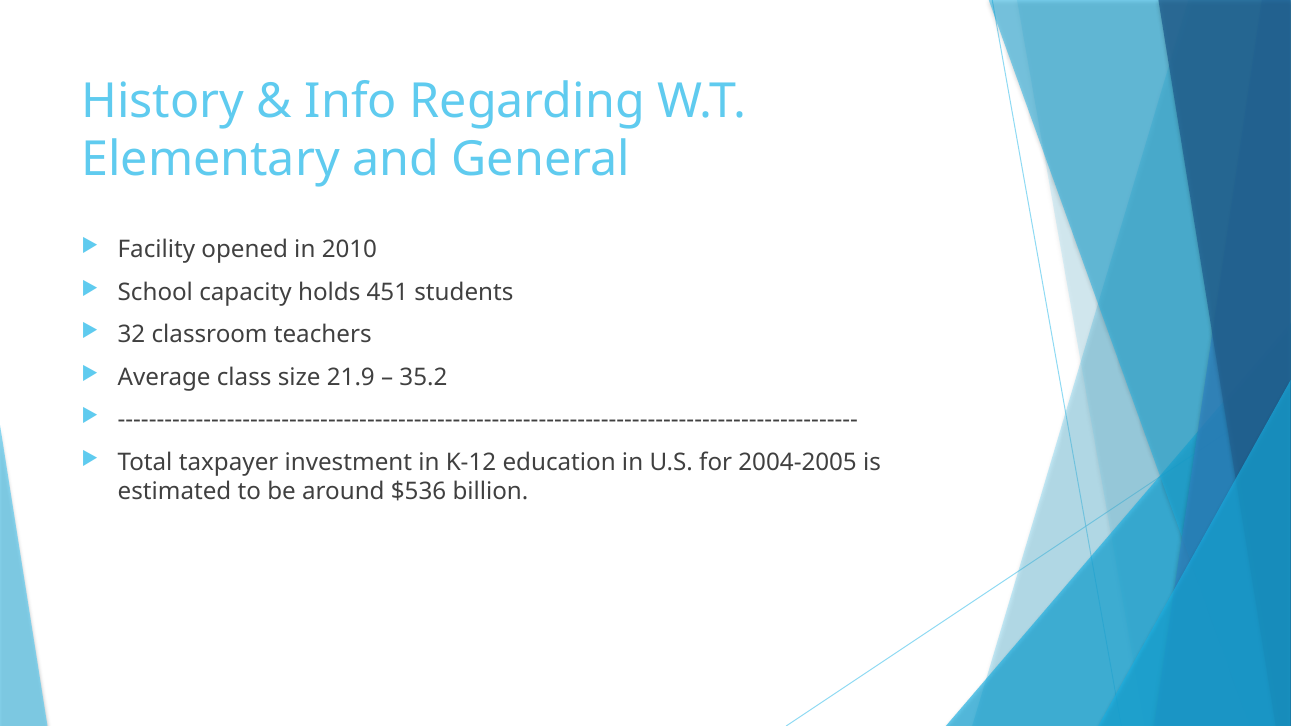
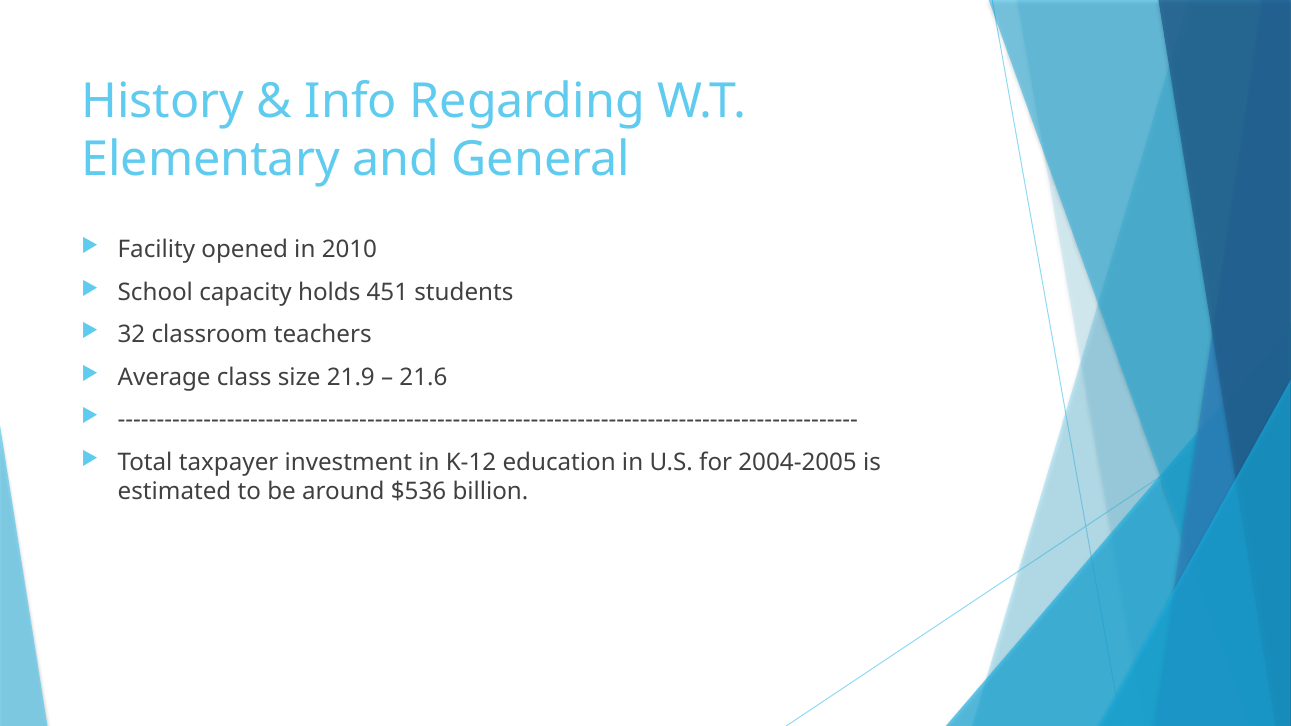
35.2: 35.2 -> 21.6 (423, 377)
